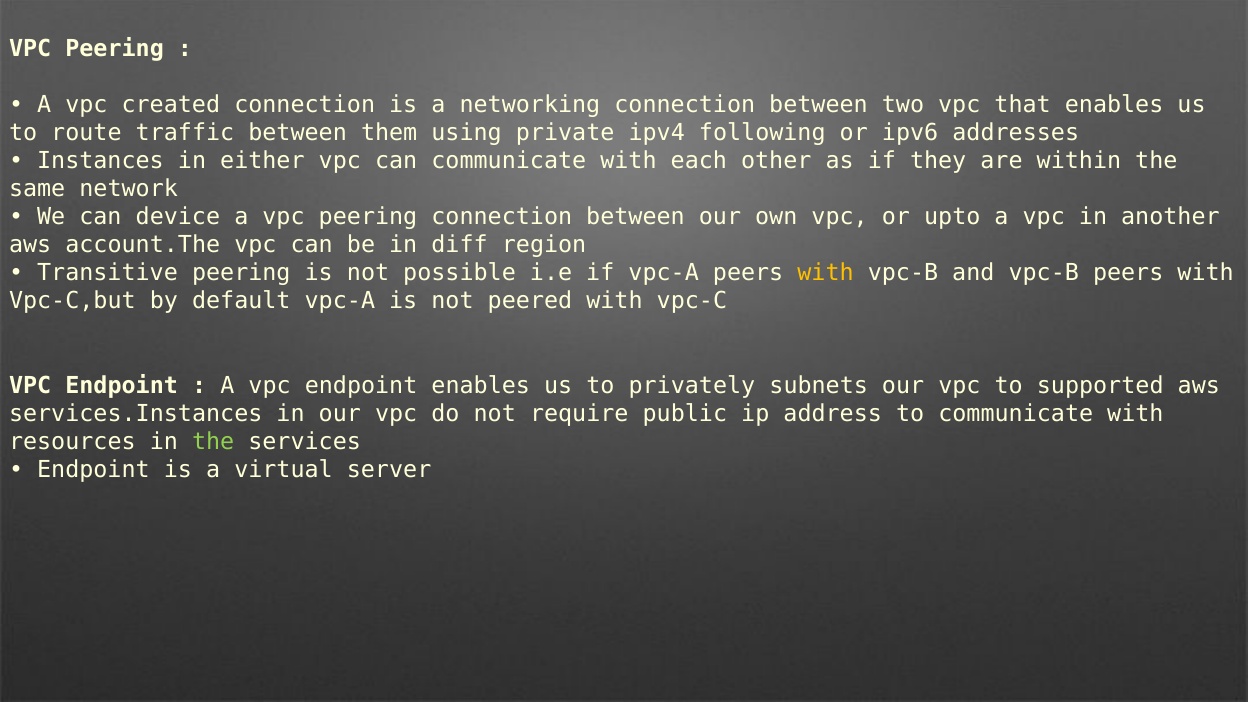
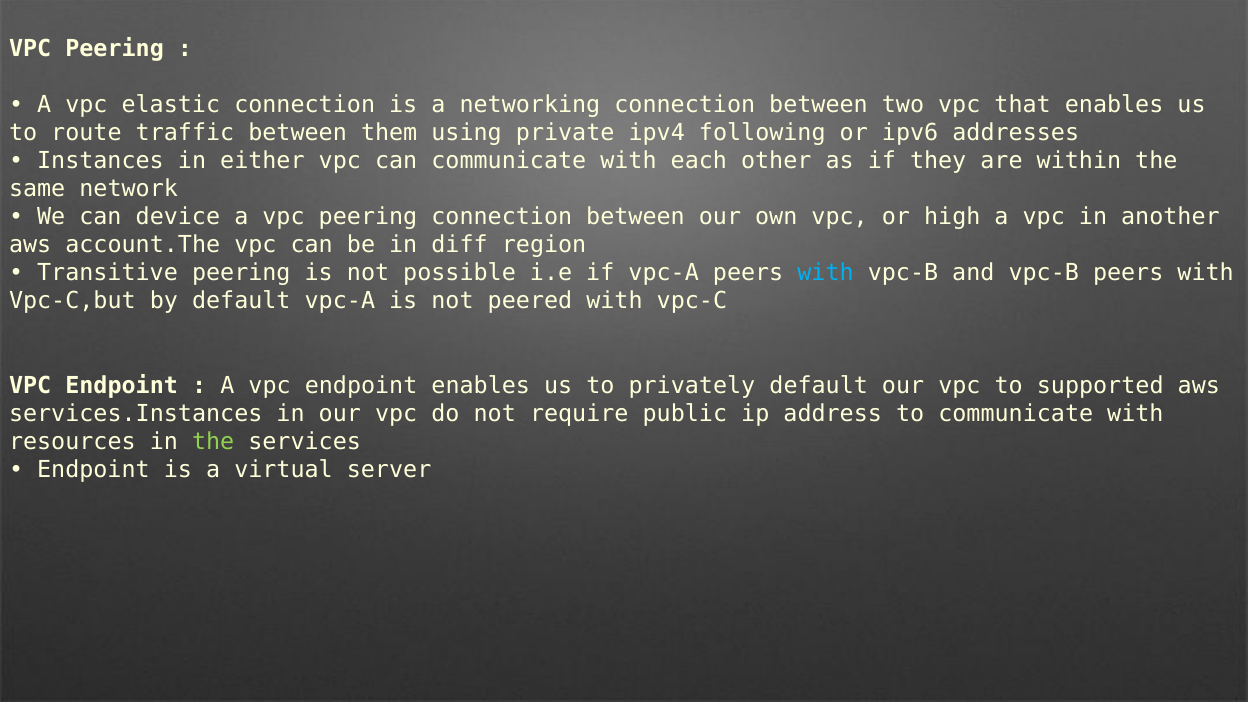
created: created -> elastic (171, 105)
upto: upto -> high (952, 217)
with colour: yellow -> light blue (826, 273)
privately subnets: subnets -> default (819, 385)
